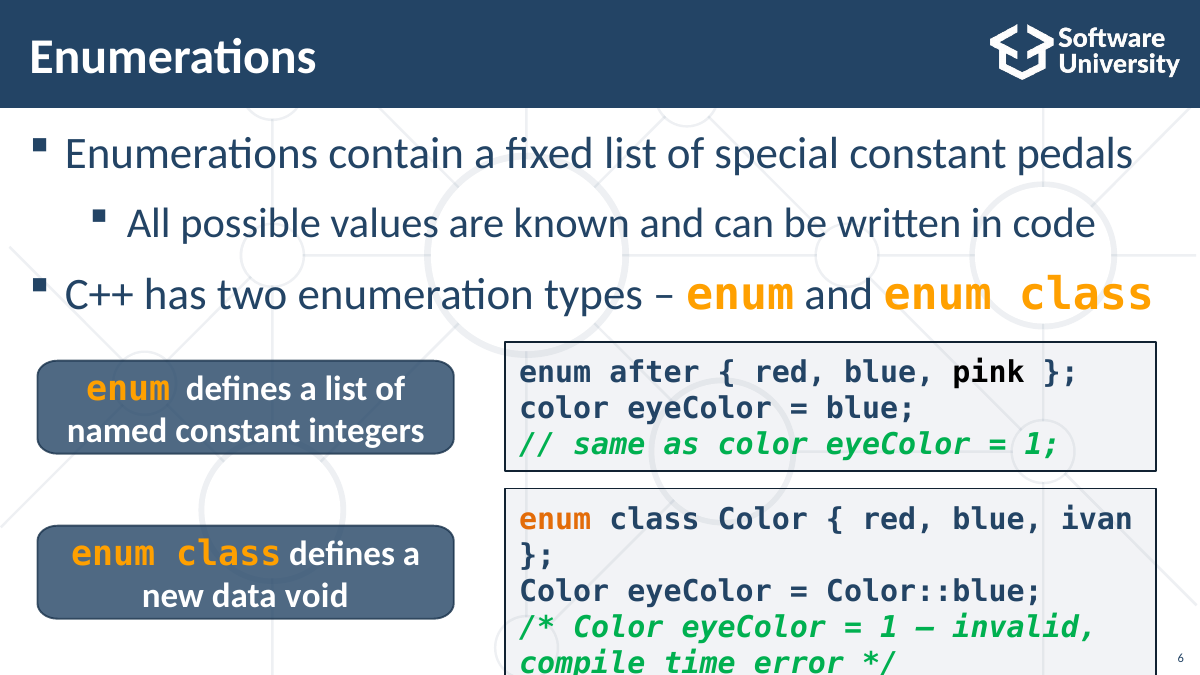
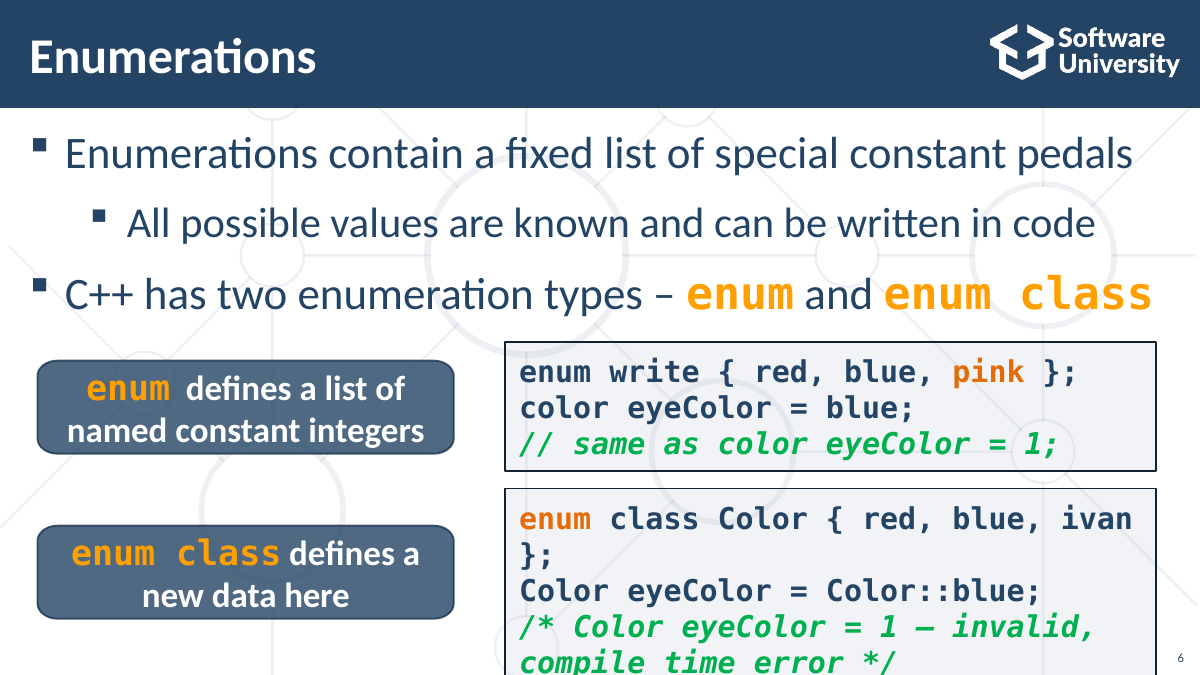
after: after -> write (654, 373)
pink colour: black -> orange (989, 373)
void: void -> here (317, 596)
